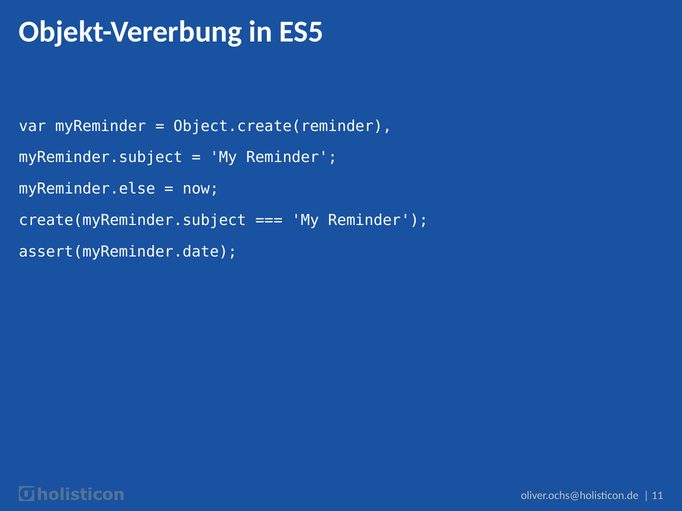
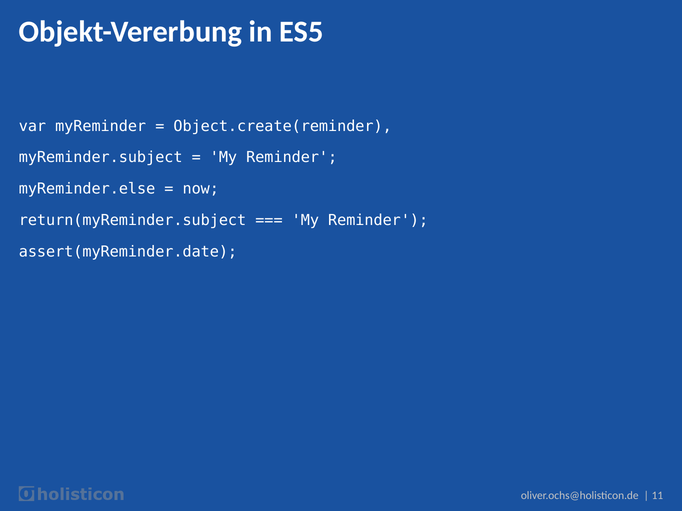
create(myReminder.subject: create(myReminder.subject -> return(myReminder.subject (133, 220)
